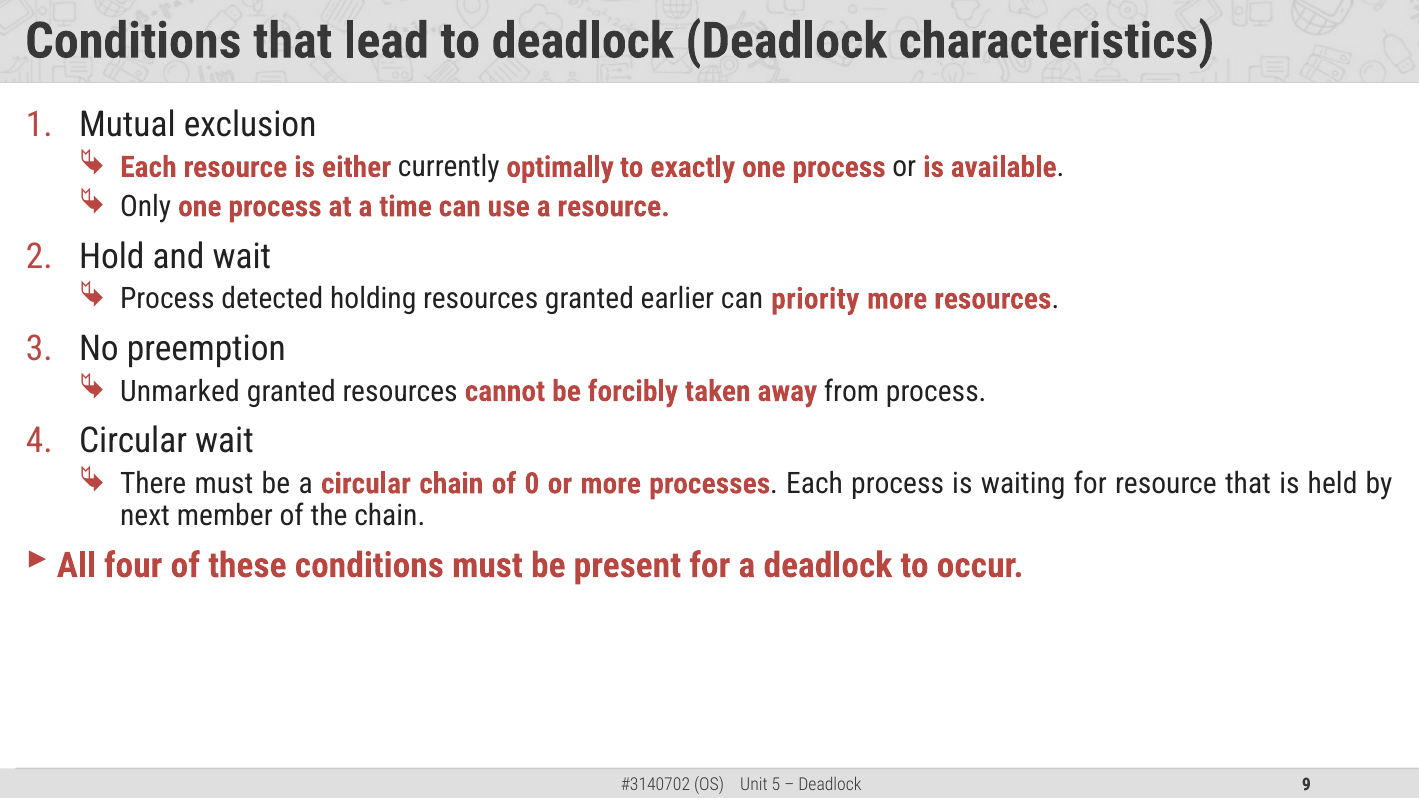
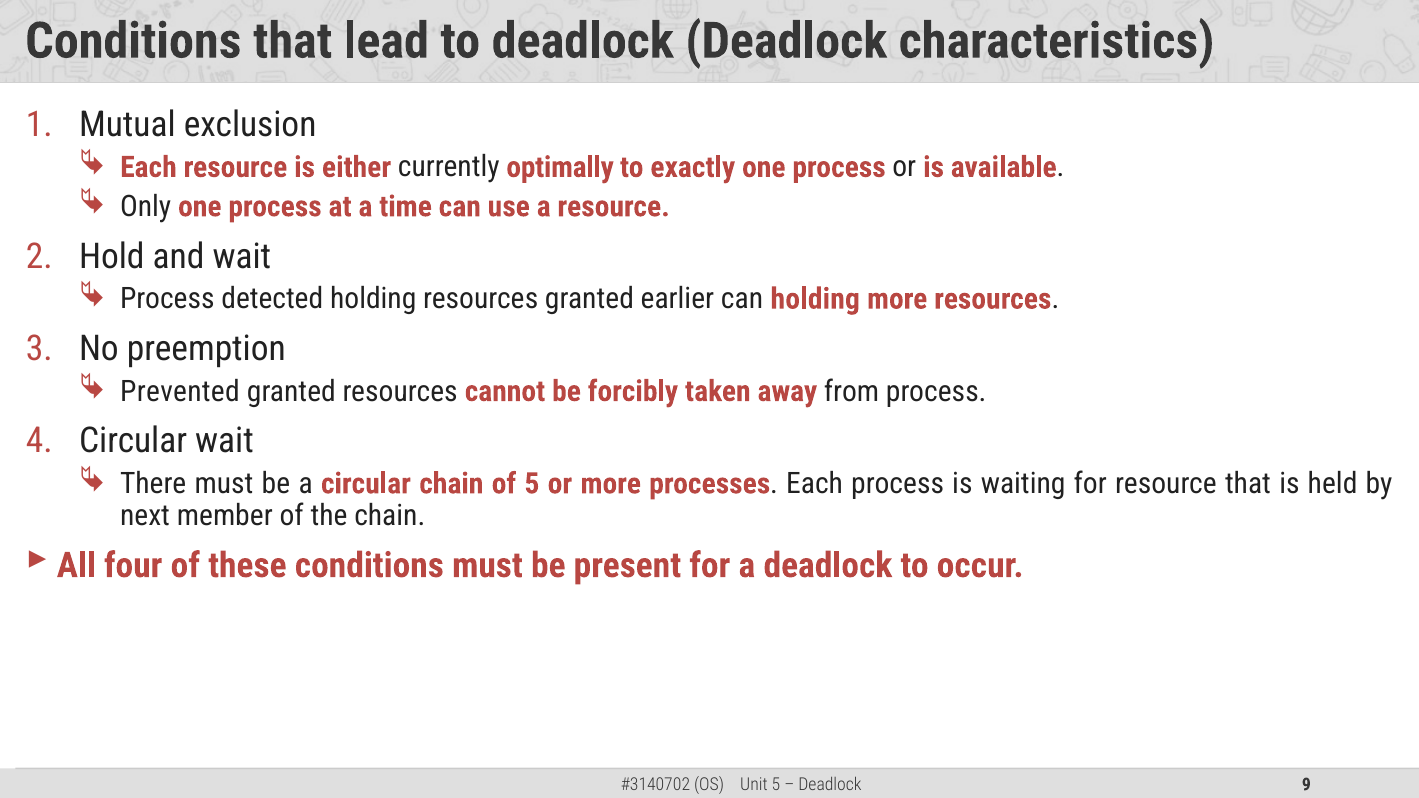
can priority: priority -> holding (815, 299)
Unmarked: Unmarked -> Prevented (180, 391)
of 0: 0 -> 5 (532, 484)
